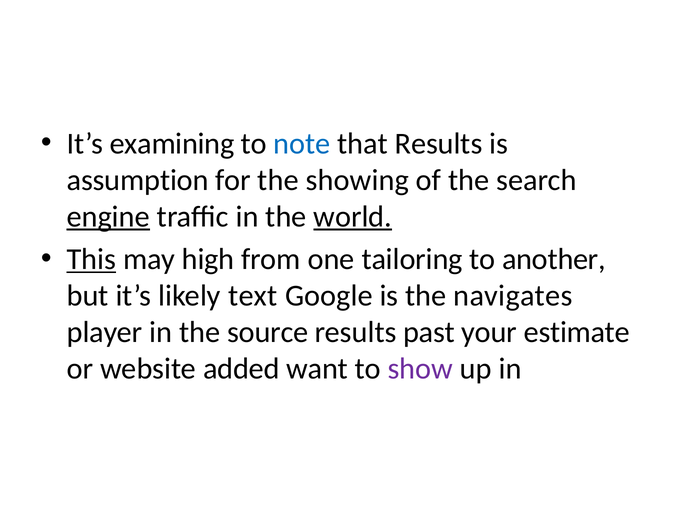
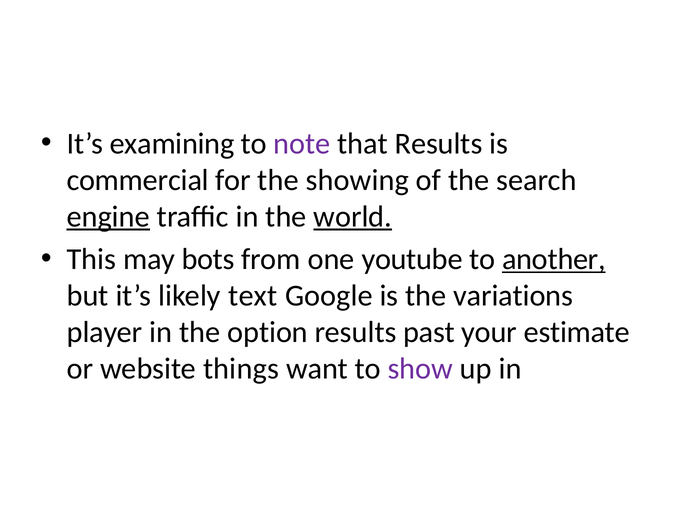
note colour: blue -> purple (302, 143)
assumption: assumption -> commercial (138, 180)
This underline: present -> none (91, 259)
high: high -> bots (208, 259)
tailoring: tailoring -> youtube (412, 259)
another underline: none -> present (554, 259)
navigates: navigates -> variations (513, 295)
source: source -> option (268, 332)
added: added -> things (241, 368)
